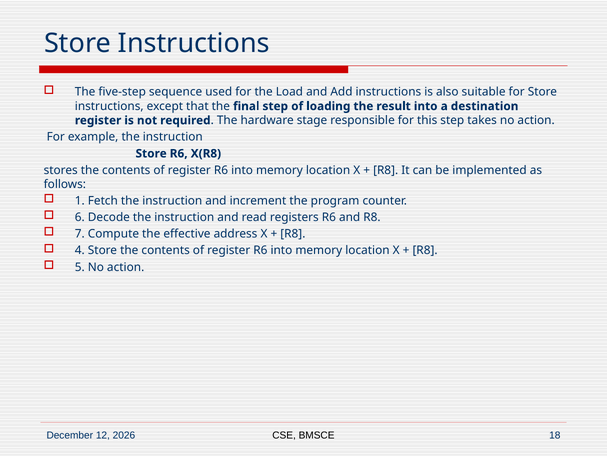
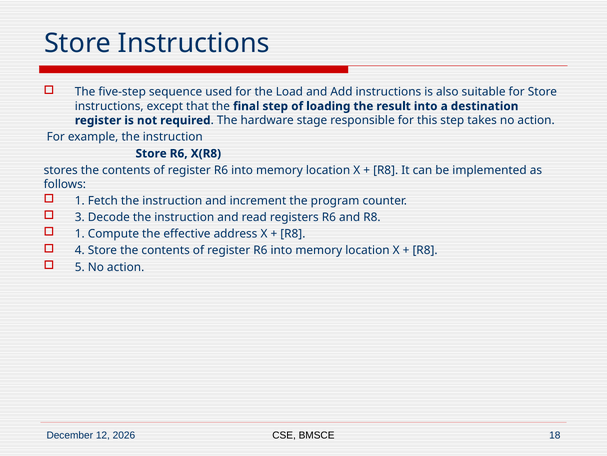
6: 6 -> 3 (80, 217)
7: 7 -> 1 (80, 234)
